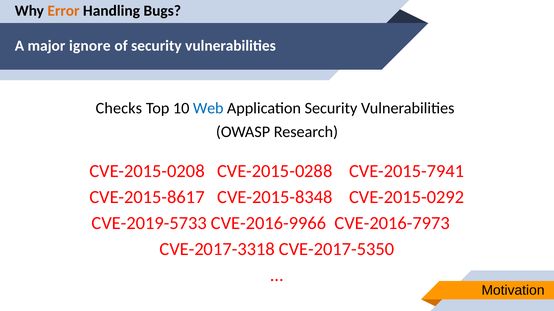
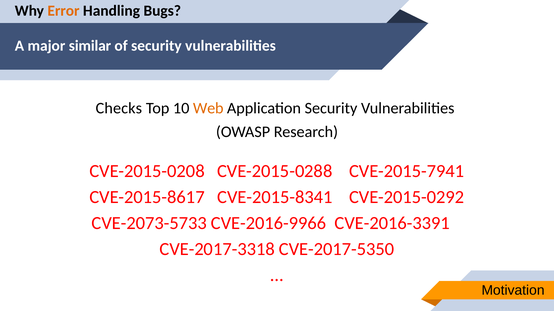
ignore: ignore -> similar (90, 46)
Web colour: blue -> orange (208, 108)
CVE-2015-8348: CVE-2015-8348 -> CVE-2015-8341 (275, 197)
CVE-2019-5733: CVE-2019-5733 -> CVE-2073-5733 (149, 223)
CVE-2016-7973: CVE-2016-7973 -> CVE-2016-3391 (392, 223)
